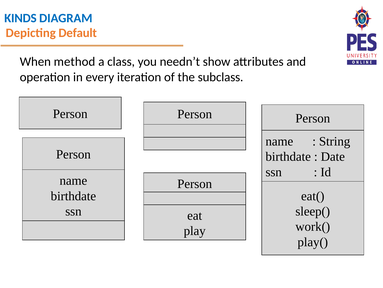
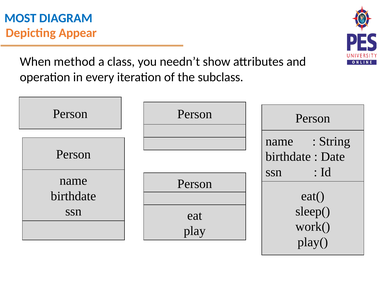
KINDS: KINDS -> MOST (20, 18)
Default: Default -> Appear (78, 33)
